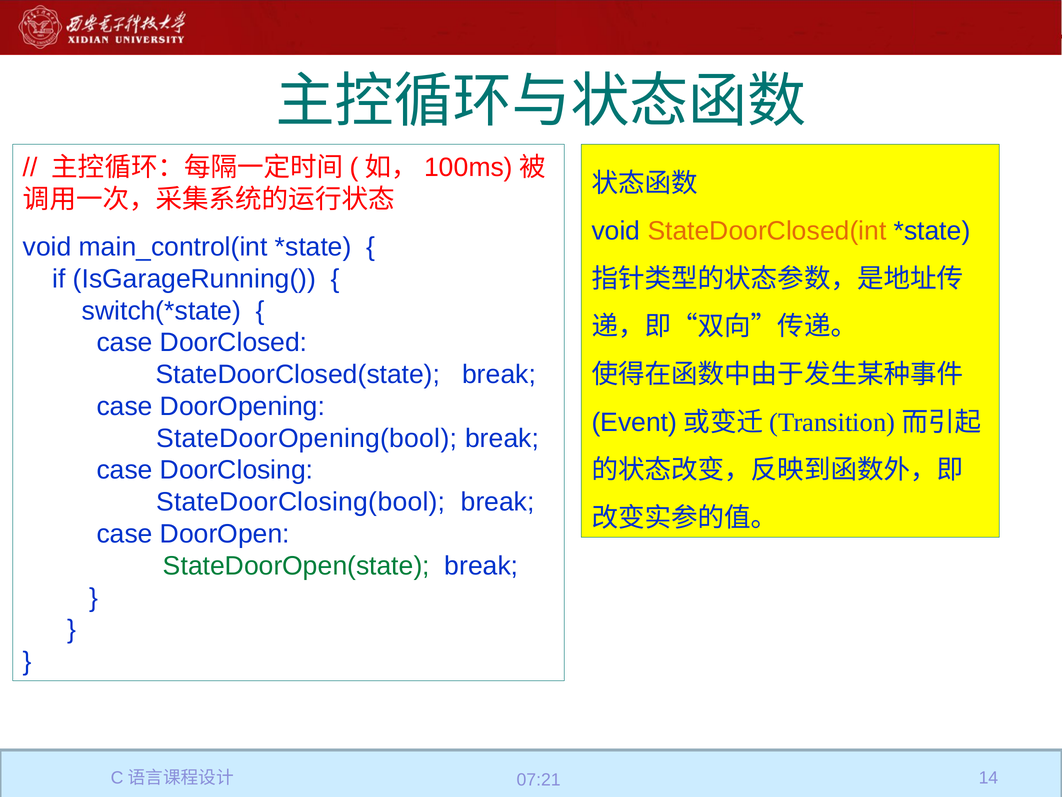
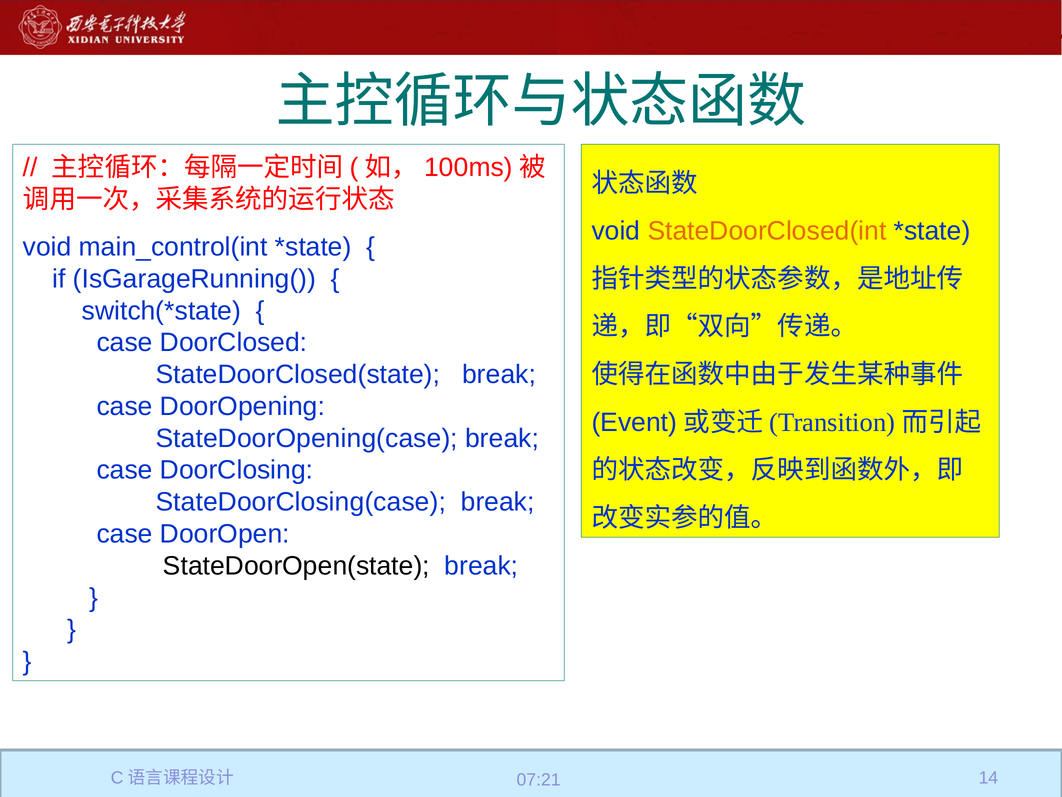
StateDoorOpening(bool: StateDoorOpening(bool -> StateDoorOpening(case (307, 438)
StateDoorClosing(bool: StateDoorClosing(bool -> StateDoorClosing(case (301, 502)
StateDoorOpen(state colour: green -> black (296, 566)
